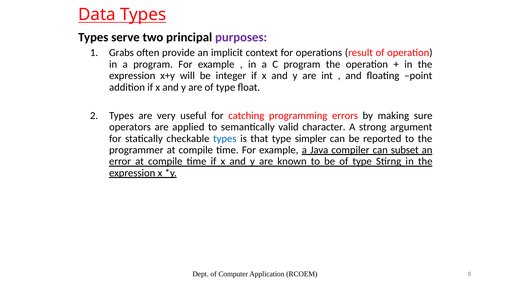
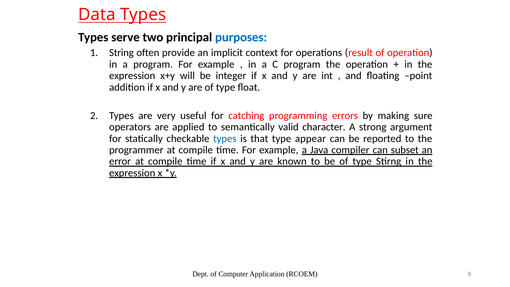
purposes colour: purple -> blue (241, 37)
Grabs: Grabs -> String (121, 53)
simpler: simpler -> appear (310, 138)
